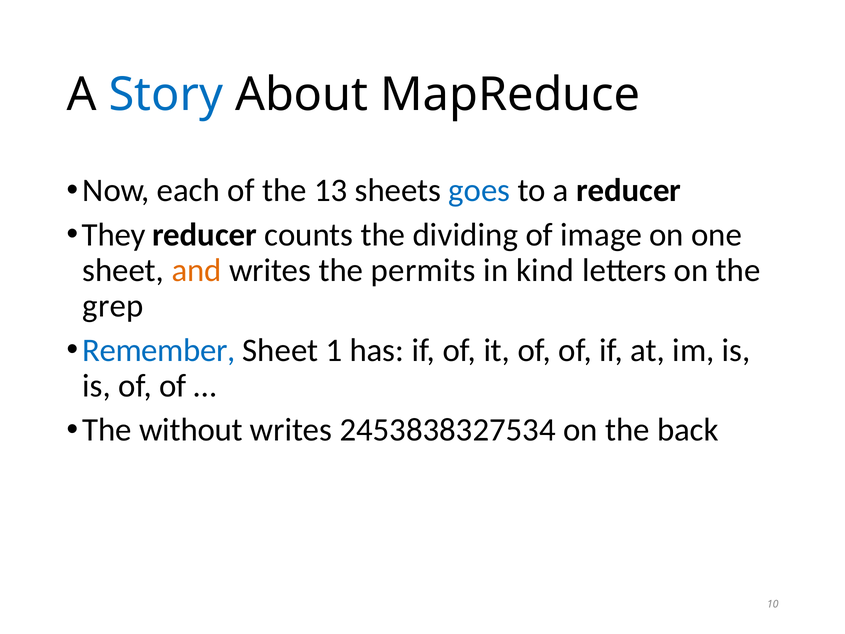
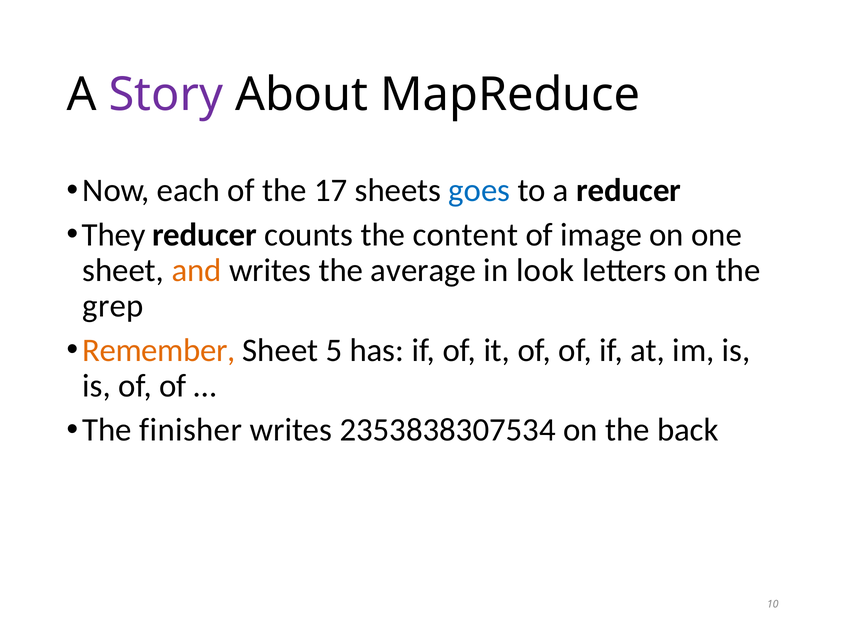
Story colour: blue -> purple (166, 95)
13: 13 -> 17 (331, 190)
dividing: dividing -> content (465, 235)
permits: permits -> average (423, 270)
kind: kind -> look (545, 270)
Remember colour: blue -> orange (159, 350)
1: 1 -> 5 (334, 350)
without: without -> finisher (191, 430)
2453838327534: 2453838327534 -> 2353838307534 (448, 430)
